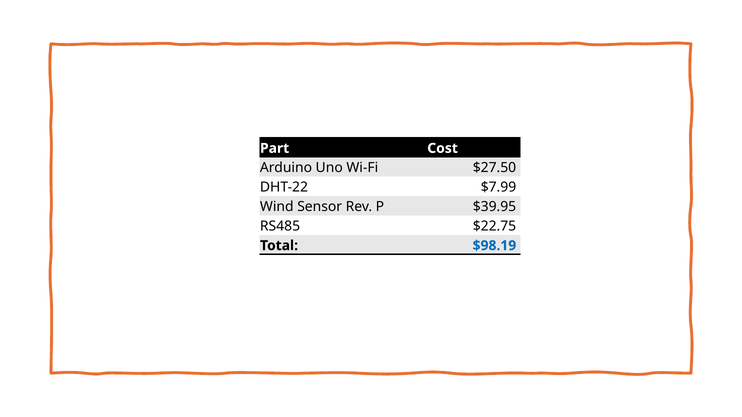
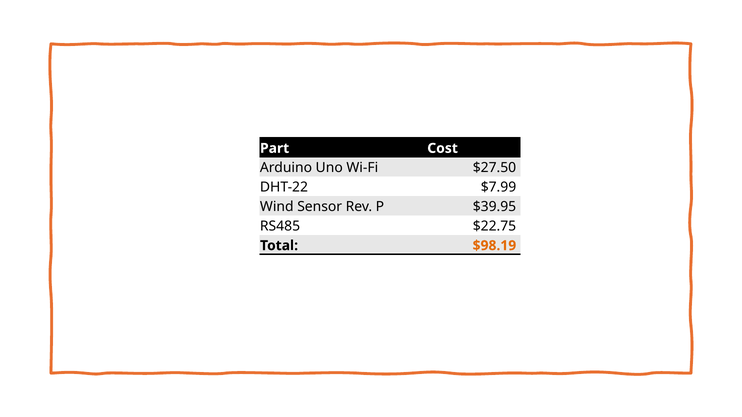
$98.19 colour: blue -> orange (494, 246)
